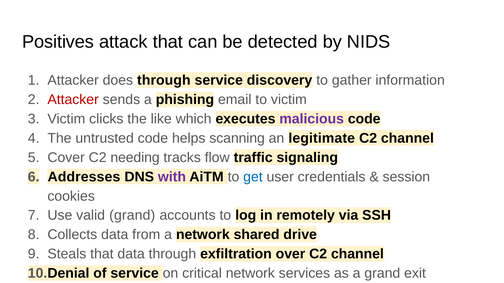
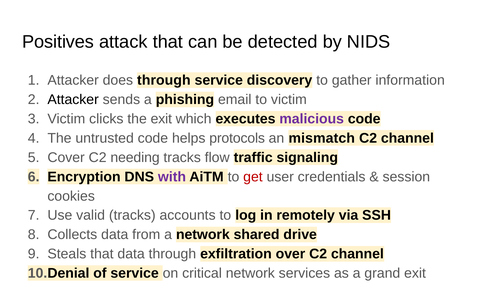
Attacker colour: red -> black (73, 100)
the like: like -> exit (161, 119)
scanning: scanning -> protocols (237, 138)
legitimate: legitimate -> mismatch (322, 138)
Addresses: Addresses -> Encryption (84, 177)
get colour: blue -> red (253, 177)
valid grand: grand -> tracks (132, 216)
